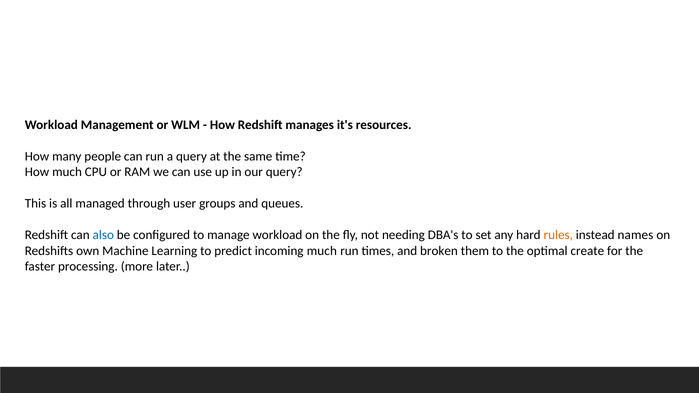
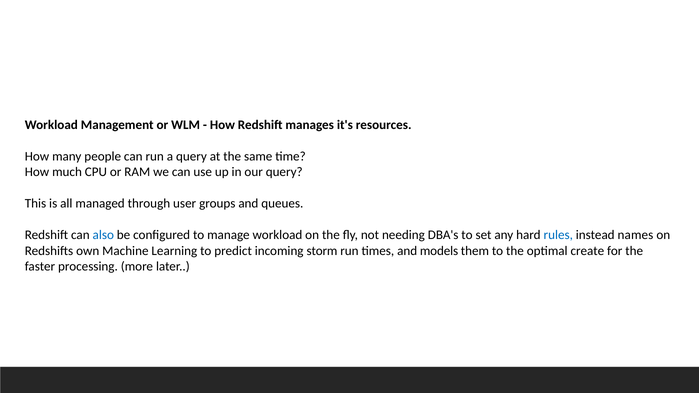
rules colour: orange -> blue (558, 235)
incoming much: much -> storm (322, 251)
broken: broken -> models (439, 251)
